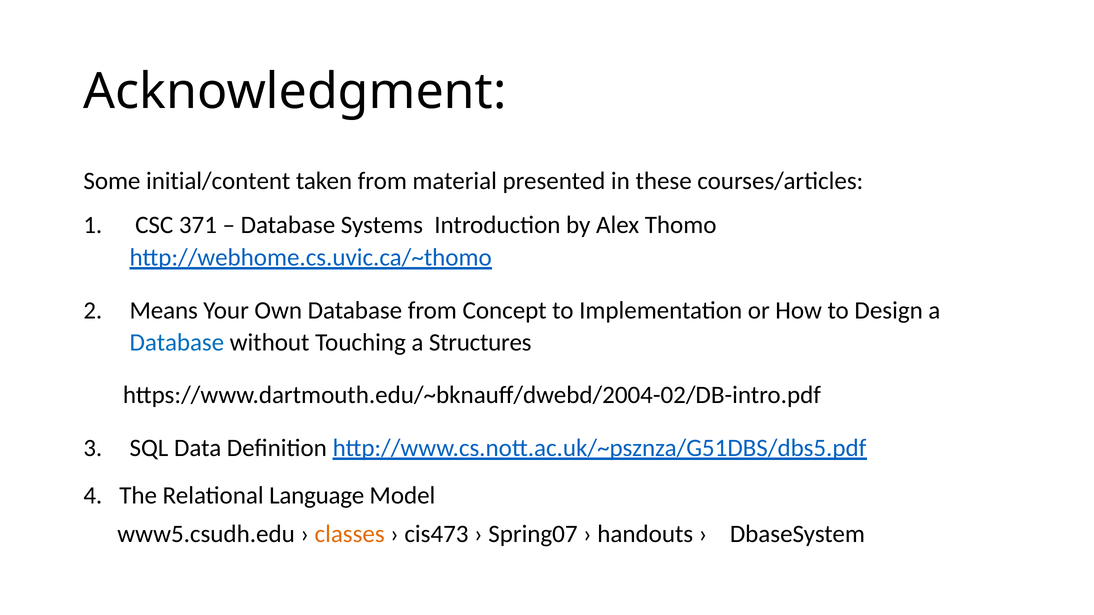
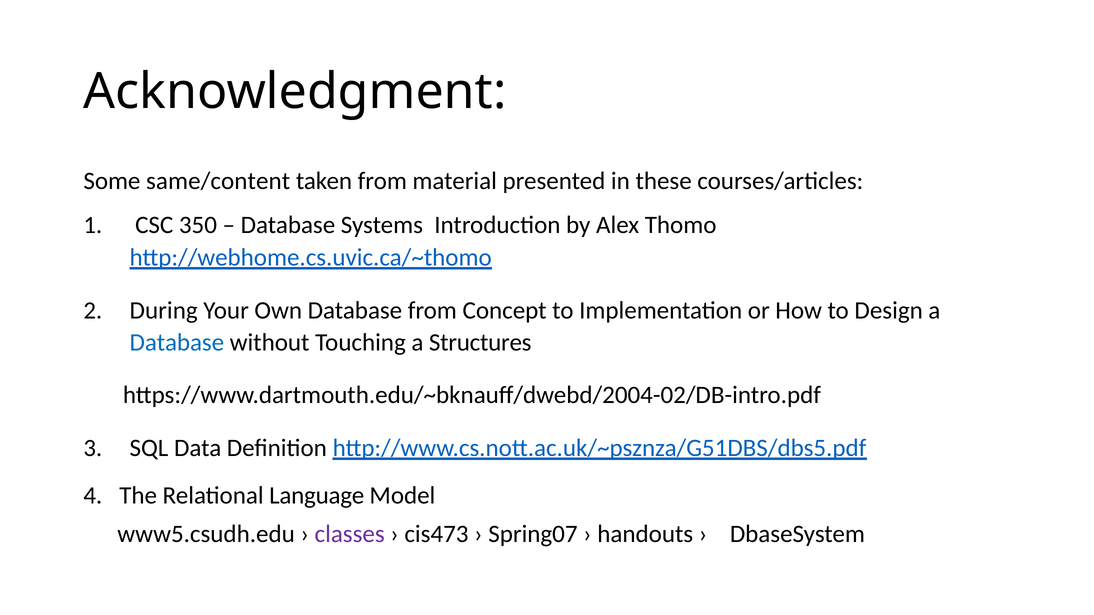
initial/content: initial/content -> same/content (218, 181)
371: 371 -> 350 (198, 225)
Means: Means -> During (164, 311)
classes colour: orange -> purple (350, 534)
